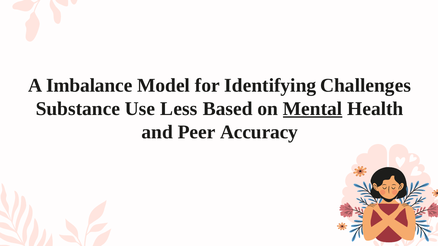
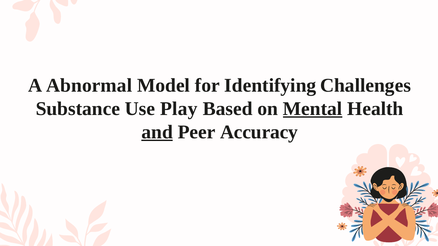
Imbalance: Imbalance -> Abnormal (89, 86)
Less: Less -> Play (179, 109)
and underline: none -> present (157, 132)
